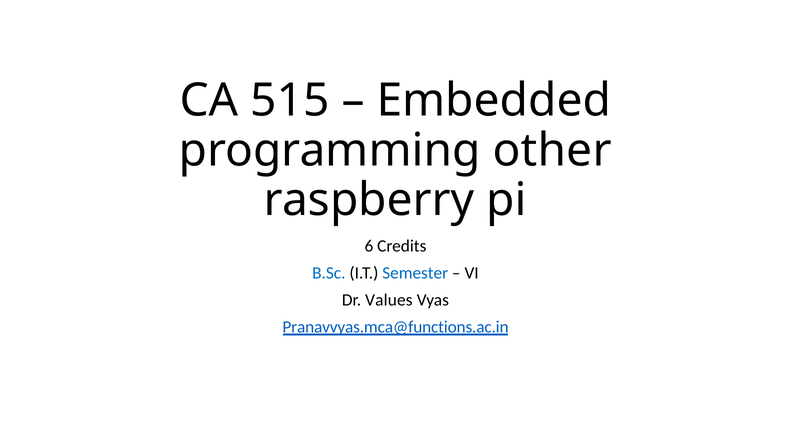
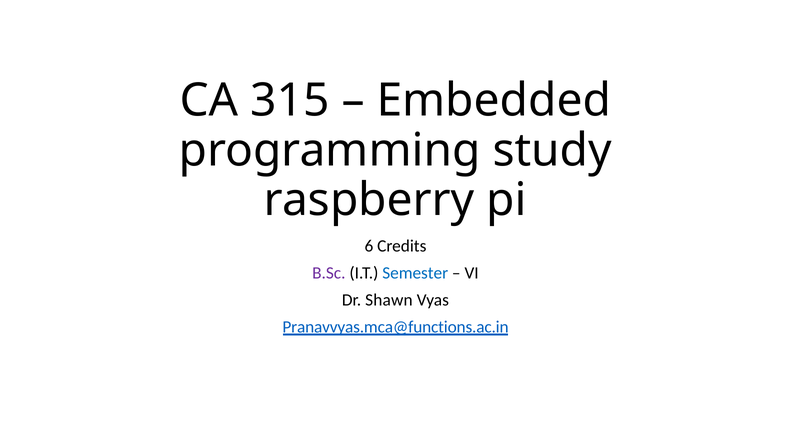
515: 515 -> 315 (290, 100)
other: other -> study (552, 150)
B.Sc colour: blue -> purple (329, 273)
Values: Values -> Shawn (389, 300)
